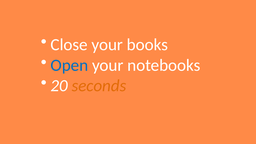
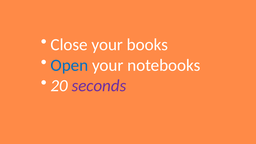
seconds colour: orange -> purple (99, 86)
